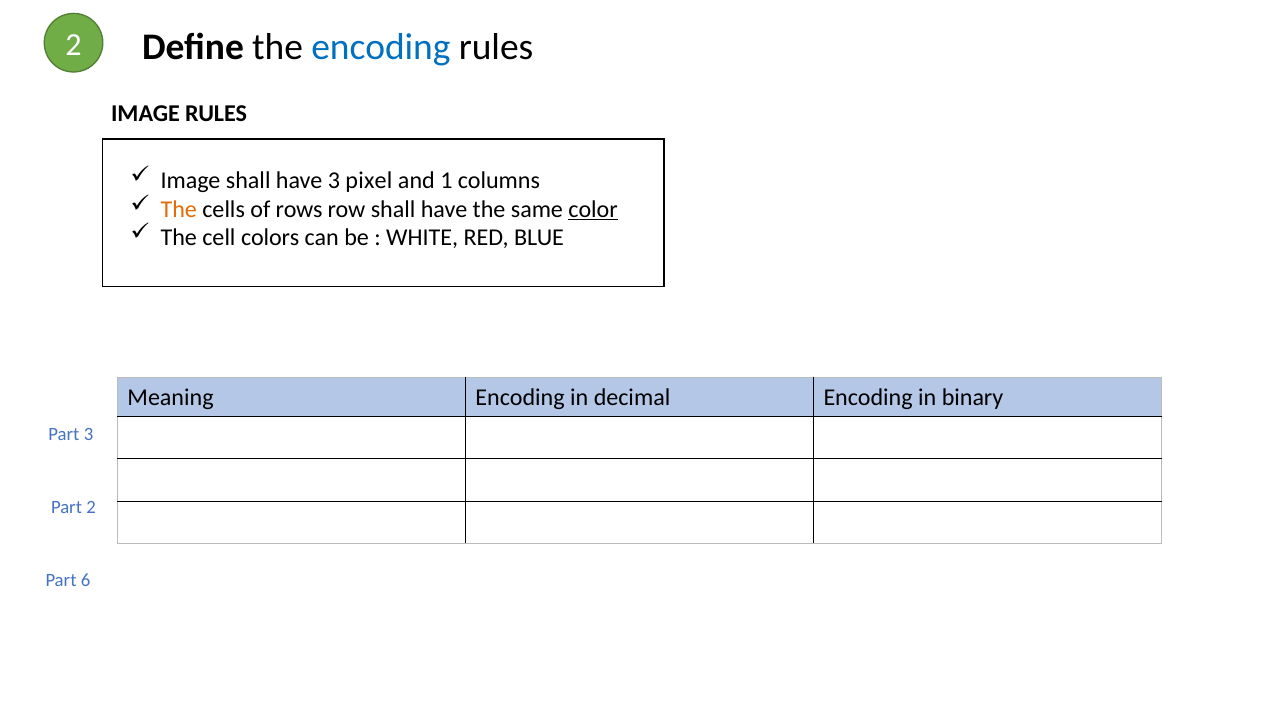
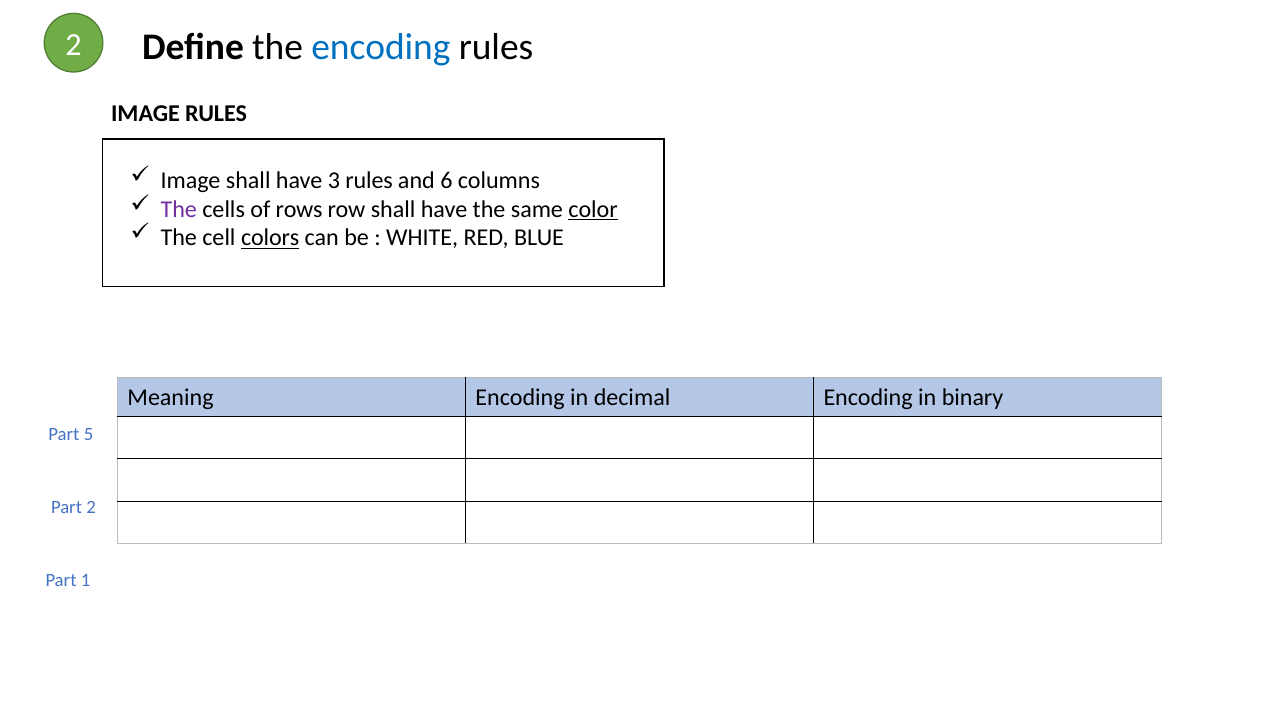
3 pixel: pixel -> rules (369, 180)
1: 1 -> 6 (446, 180)
The colour: orange -> purple (179, 209)
colors underline: none -> present (270, 238)
Part 3: 3 -> 5 (89, 434)
6: 6 -> 1 (86, 580)
